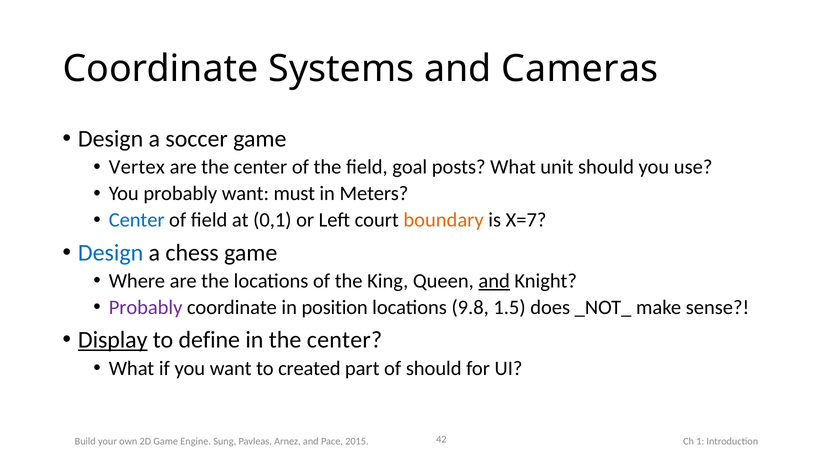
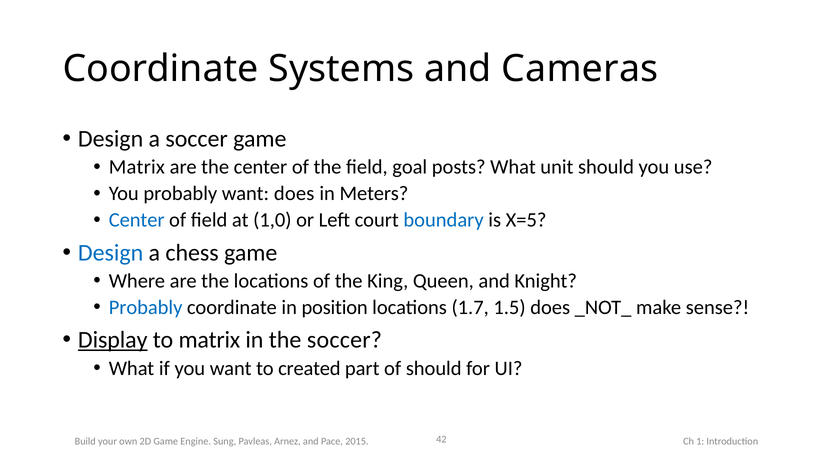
Vertex: Vertex -> Matrix (137, 167)
want must: must -> does (294, 194)
0,1: 0,1 -> 1,0 (272, 220)
boundary colour: orange -> blue (444, 220)
X=7: X=7 -> X=5 (526, 220)
and underline: present -> none (494, 281)
Probably colour: purple -> blue (146, 307)
9.8: 9.8 -> 1.7 (470, 307)
to define: define -> matrix (209, 340)
in the center: center -> soccer (344, 340)
